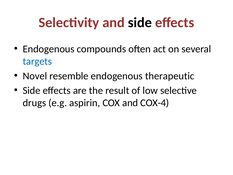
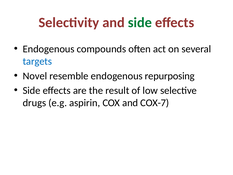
side colour: black -> green (140, 23)
therapeutic: therapeutic -> repurposing (170, 76)
COX-4: COX-4 -> COX-7 (155, 103)
